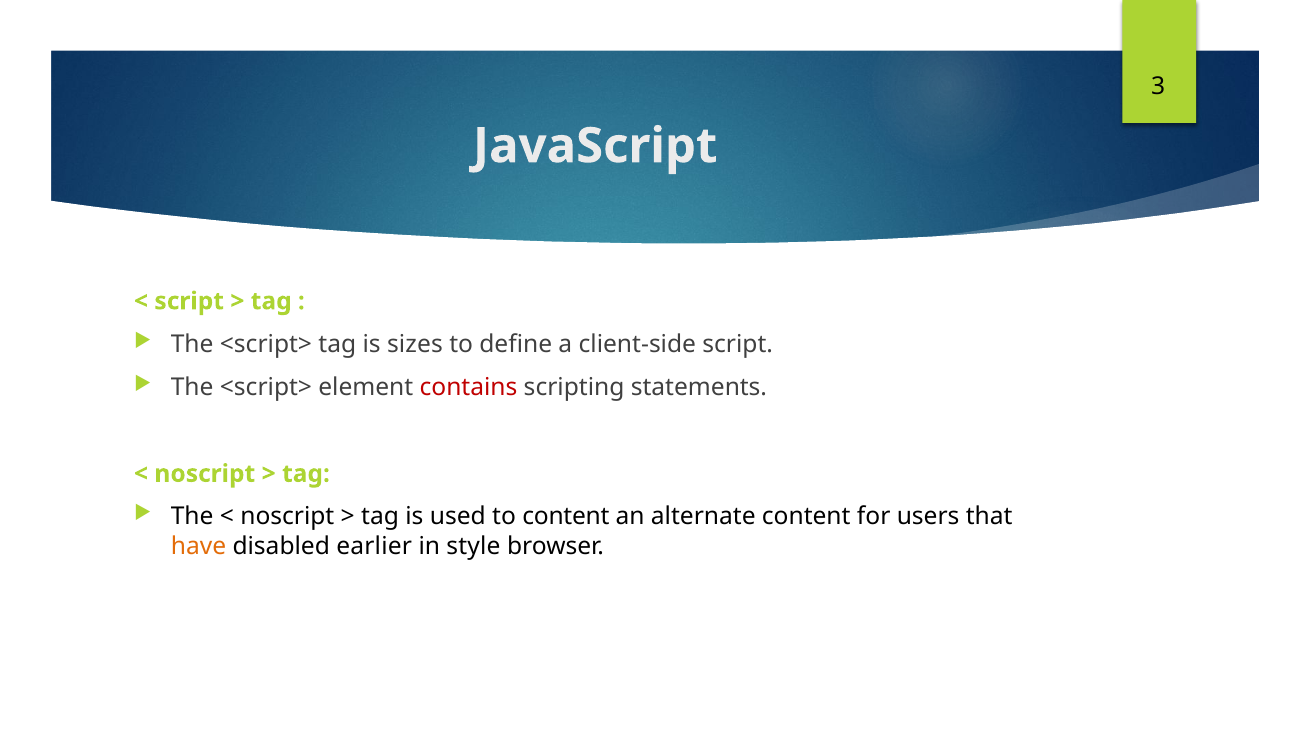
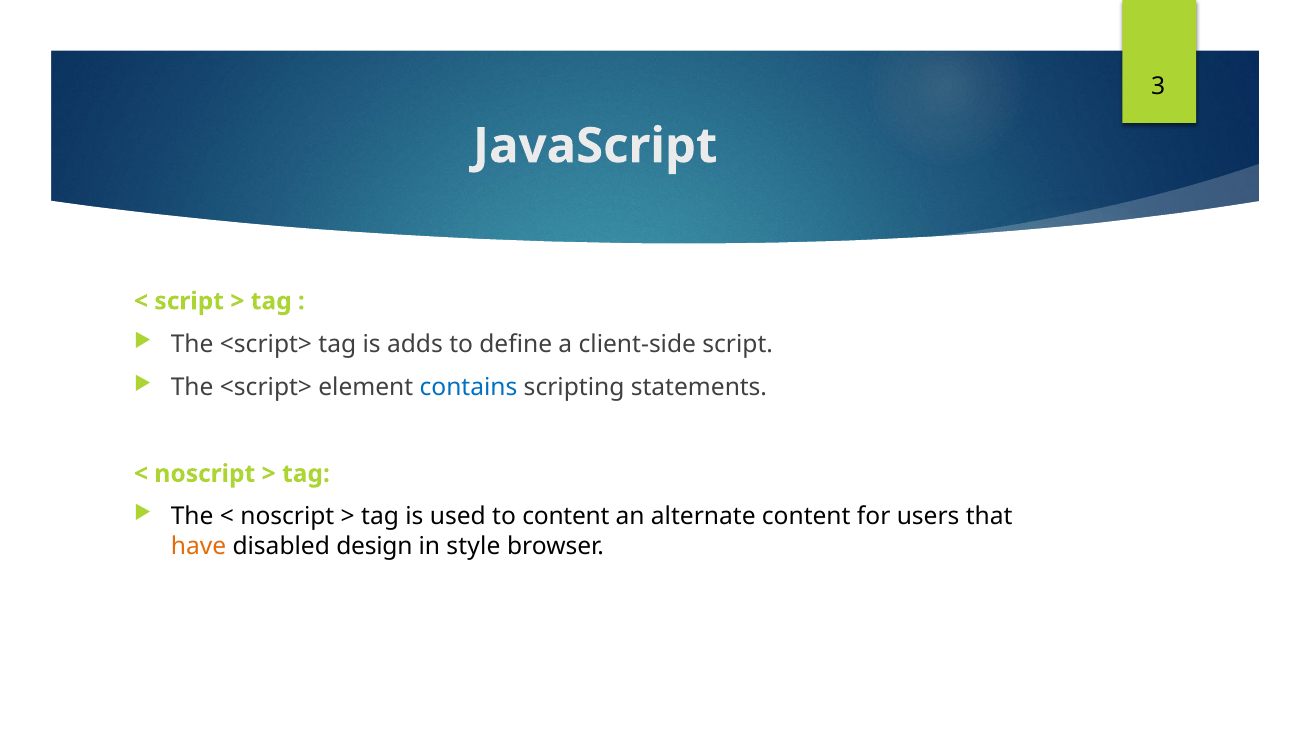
sizes: sizes -> adds (415, 345)
contains colour: red -> blue (468, 388)
earlier: earlier -> design (374, 547)
